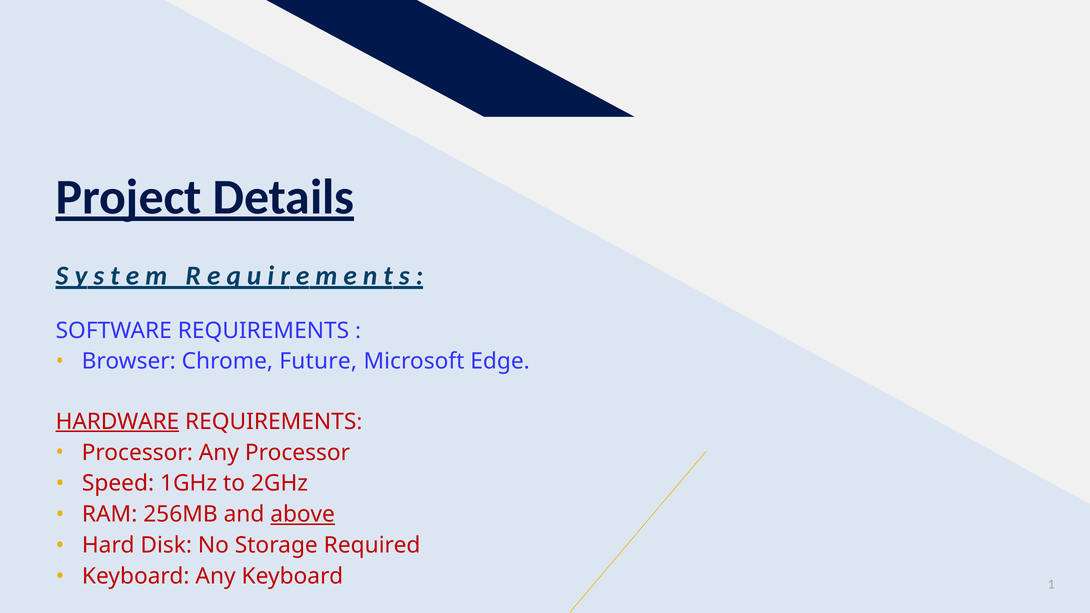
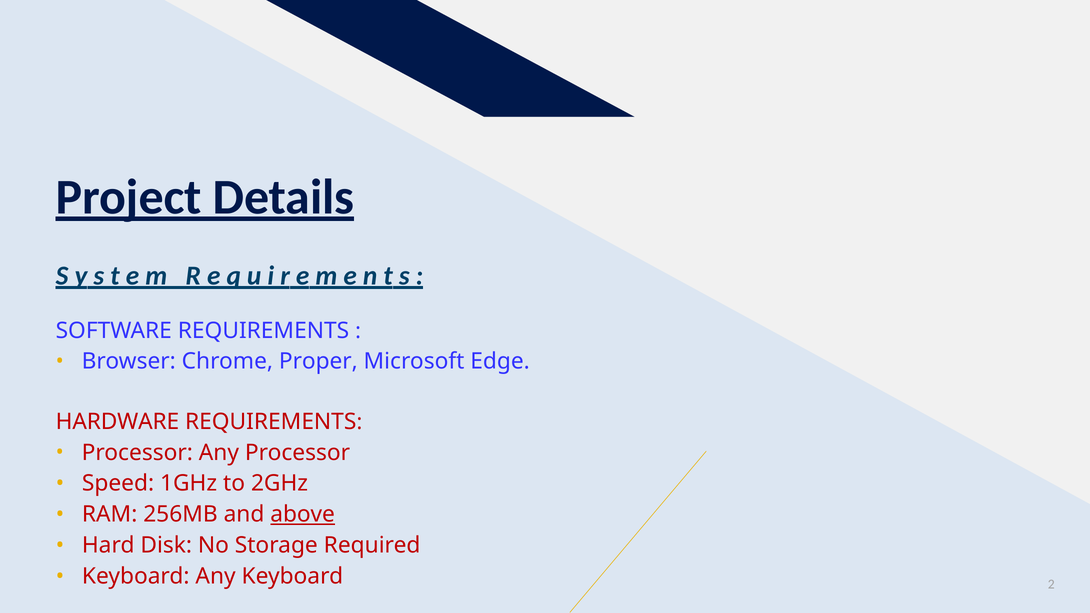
Future: Future -> Proper (318, 361)
HARDWARE underline: present -> none (117, 422)
1: 1 -> 2 (1051, 585)
